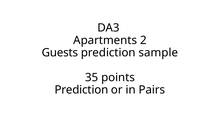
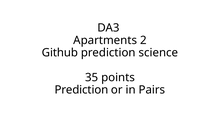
Guests: Guests -> Github (60, 53)
sample: sample -> science (158, 53)
